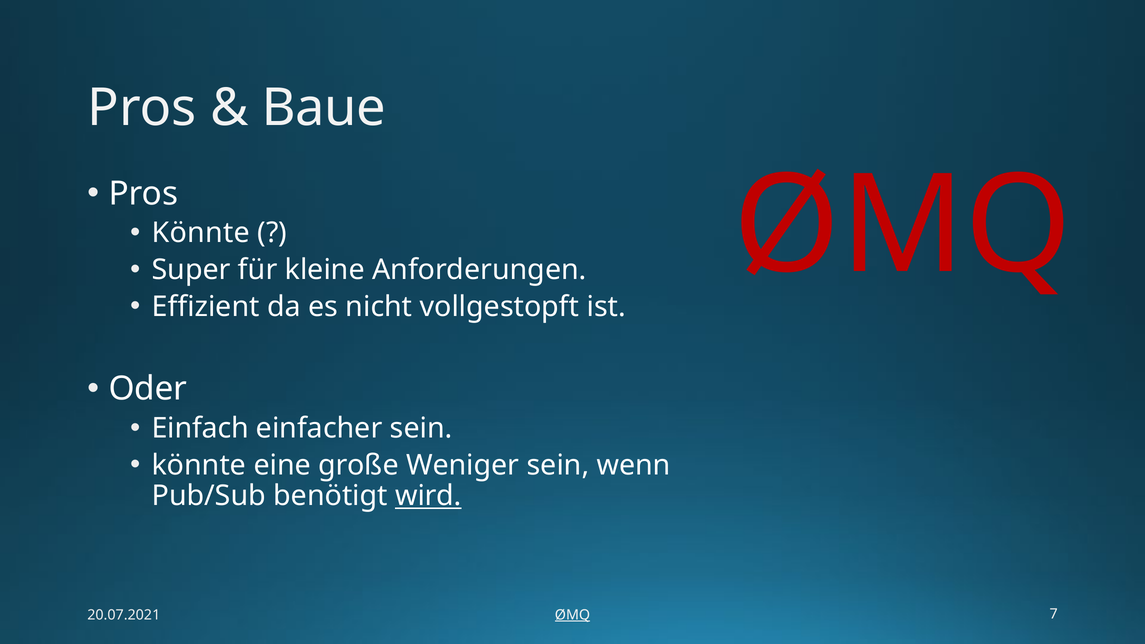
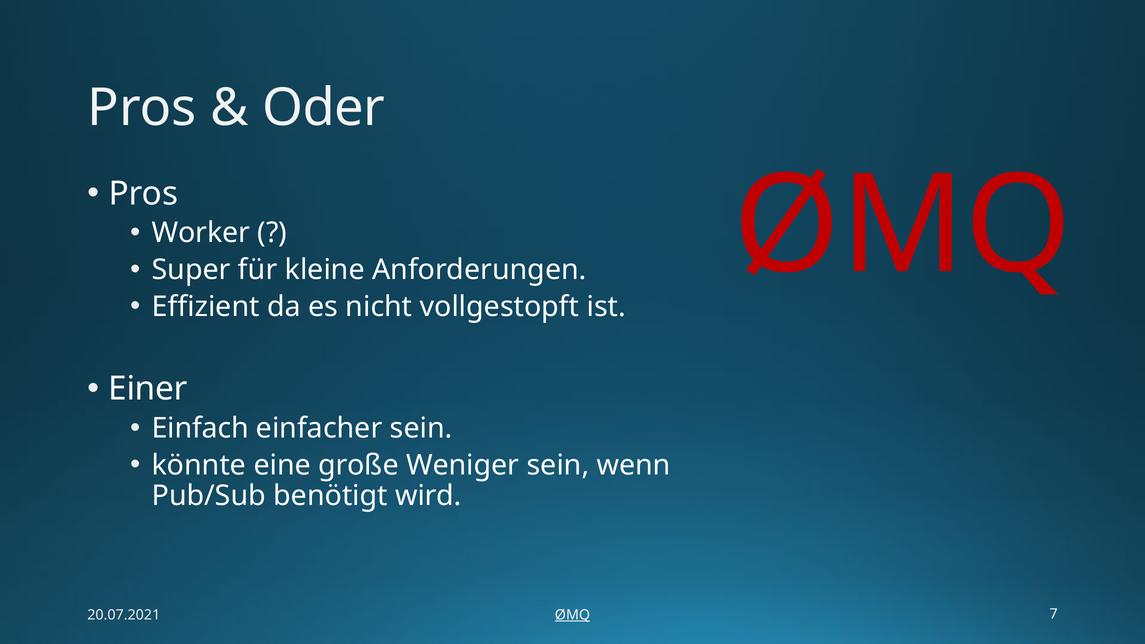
Baue: Baue -> Oder (324, 108)
Könnte: Könnte -> Worker (201, 233)
Oder: Oder -> Einer (148, 389)
wird underline: present -> none (428, 496)
